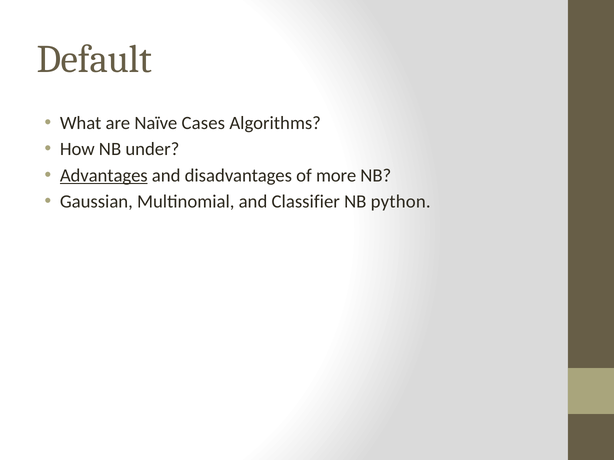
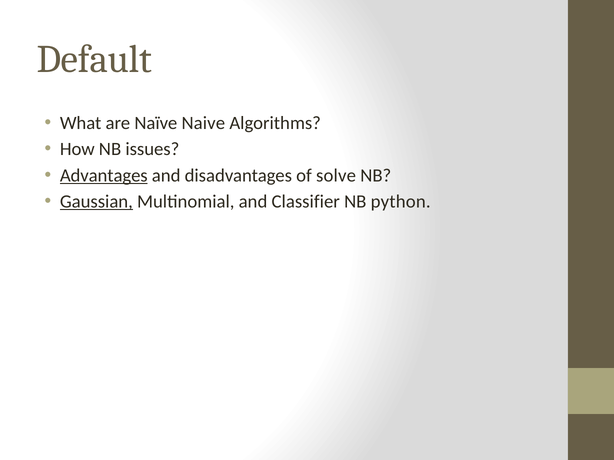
Cases: Cases -> Naive (203, 123)
under: under -> issues (152, 149)
more: more -> solve (336, 176)
Gaussian underline: none -> present (96, 202)
